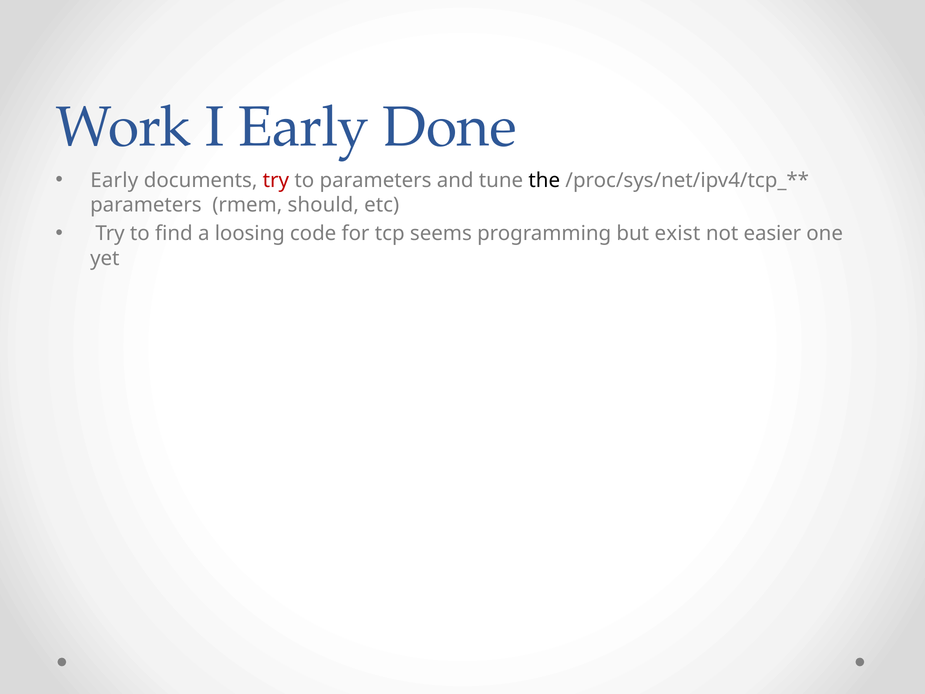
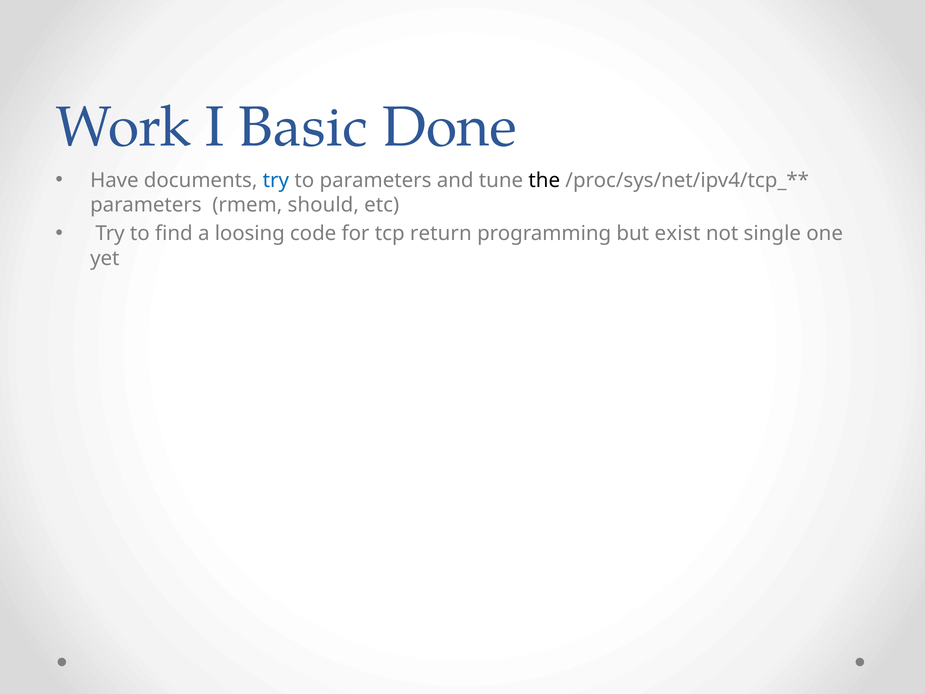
I Early: Early -> Basic (303, 127)
Early: Early -> Have (114, 180)
try colour: red -> blue (276, 180)
seems: seems -> return (441, 234)
easier: easier -> single (772, 234)
